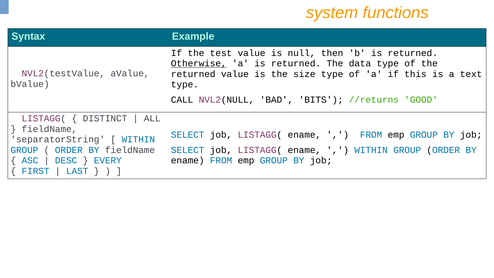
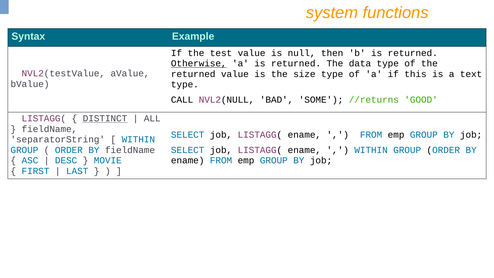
BITS: BITS -> SOME (321, 100)
DISTINCT underline: none -> present (105, 118)
EVERY: EVERY -> MOVIE (108, 160)
